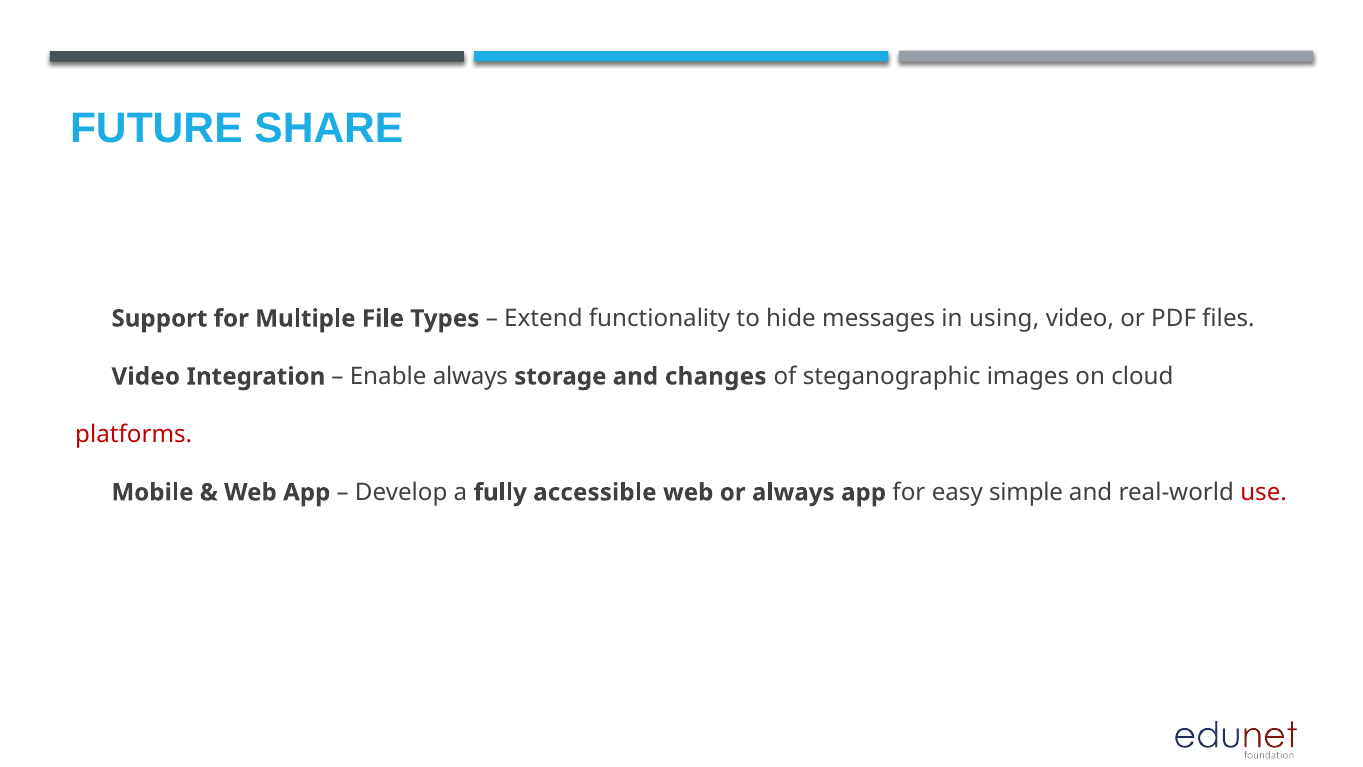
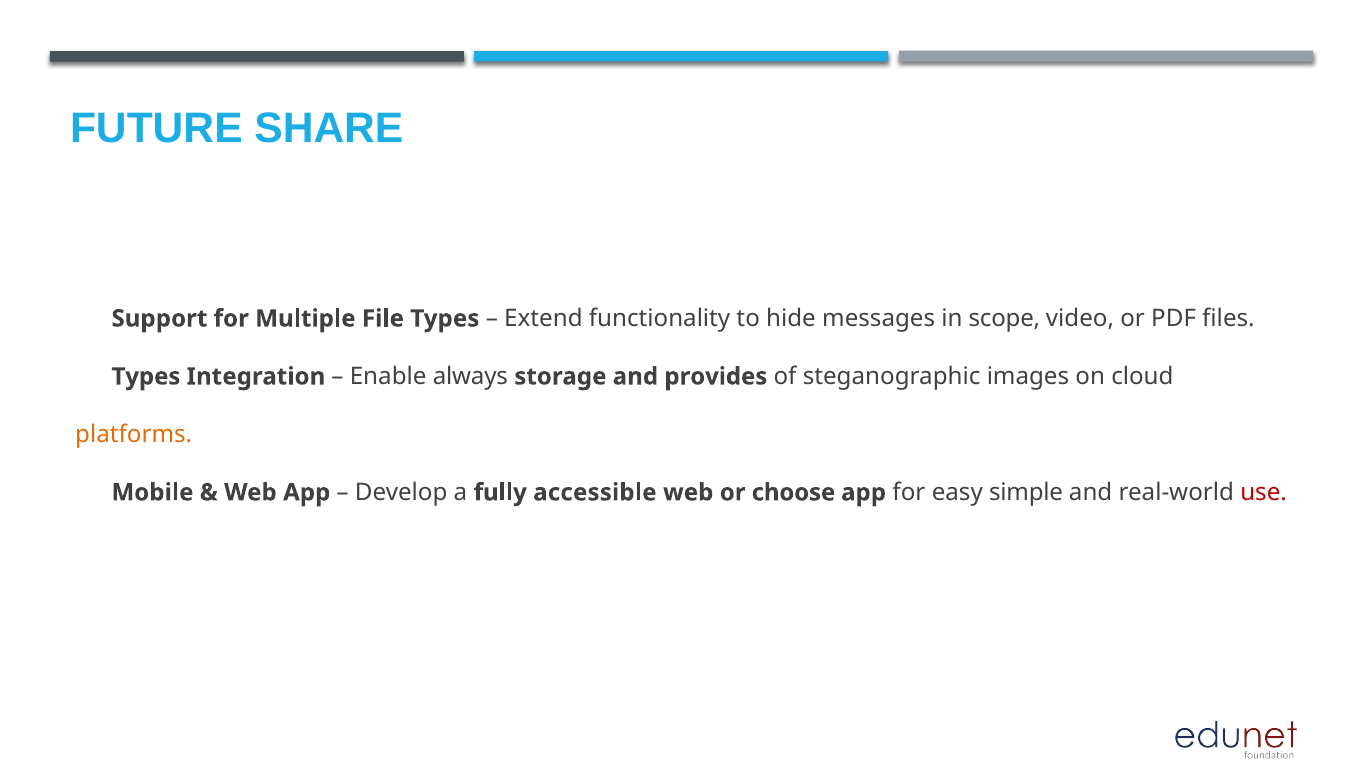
using: using -> scope (1004, 318)
Video: Video -> Types (146, 376)
changes: changes -> provides (716, 376)
platforms colour: red -> orange (134, 434)
or always: always -> choose (793, 492)
